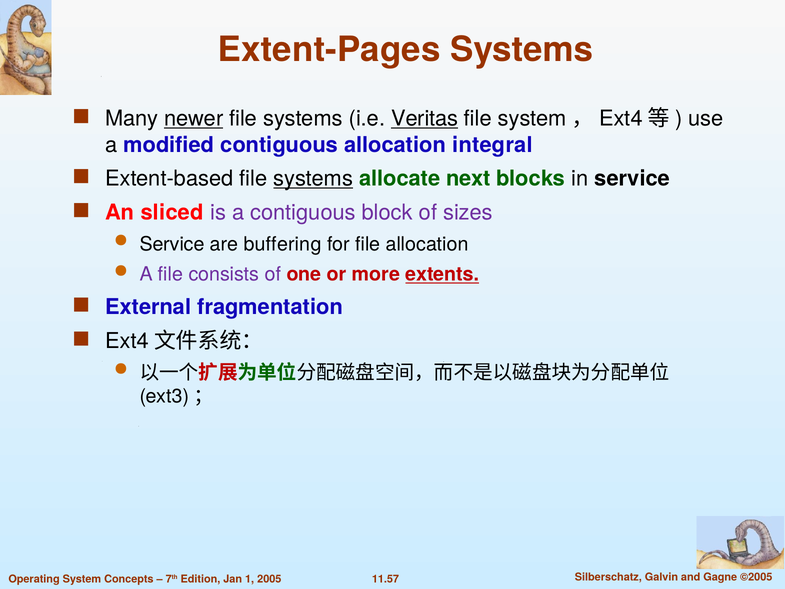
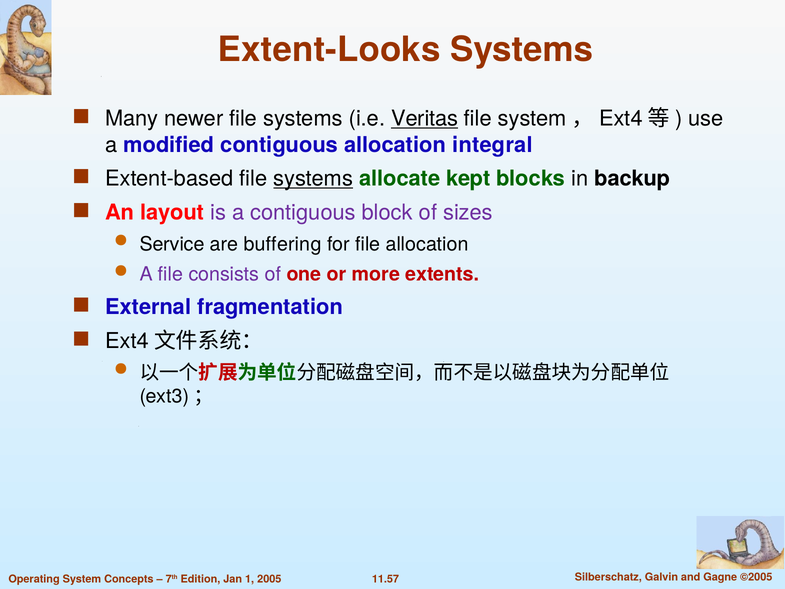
Extent-Pages: Extent-Pages -> Extent-Looks (329, 49)
newer underline: present -> none (194, 119)
next: next -> kept (468, 179)
in service: service -> backup (632, 179)
sliced: sliced -> layout (172, 212)
extents underline: present -> none (442, 274)
